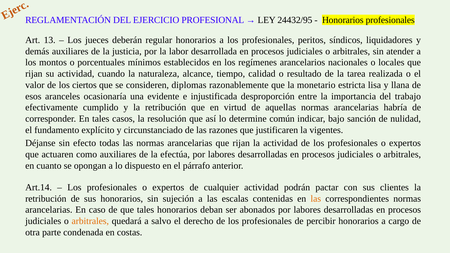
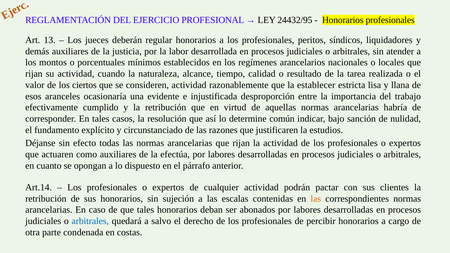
consideren diplomas: diplomas -> actividad (189, 85)
monetario: monetario -> establecer (316, 85)
vigentes: vigentes -> estudios (326, 130)
arbitrales colour: orange -> blue (90, 221)
